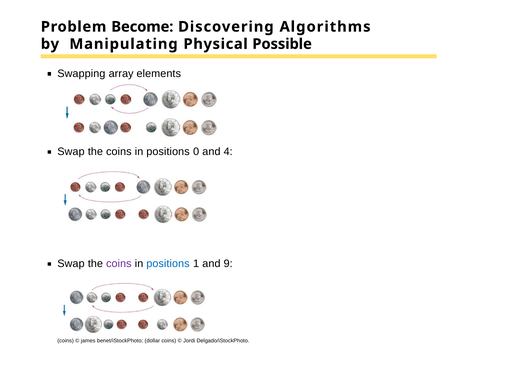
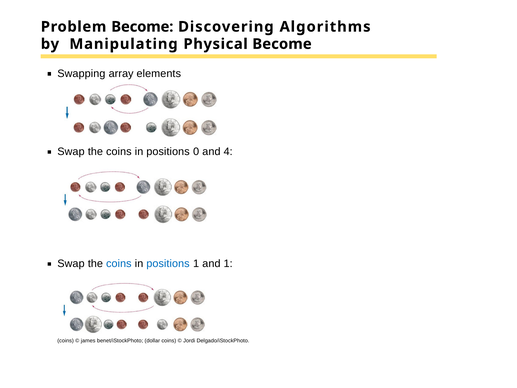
Physical Possible: Possible -> Become (282, 44)
coins colour: purple -> blue (119, 264)
and 9: 9 -> 1 (228, 264)
